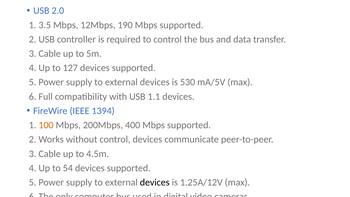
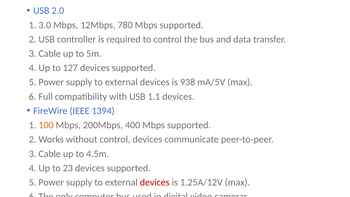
3.5: 3.5 -> 3.0 (45, 25)
190: 190 -> 780 (125, 25)
530: 530 -> 938 (188, 82)
54: 54 -> 23 (68, 168)
devices colour: black -> red (155, 182)
